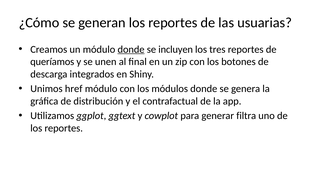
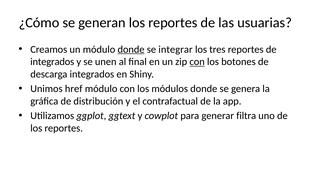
incluyen: incluyen -> integrar (176, 49)
queríamos: queríamos -> integrados (52, 62)
con underline: none -> present (197, 62)
